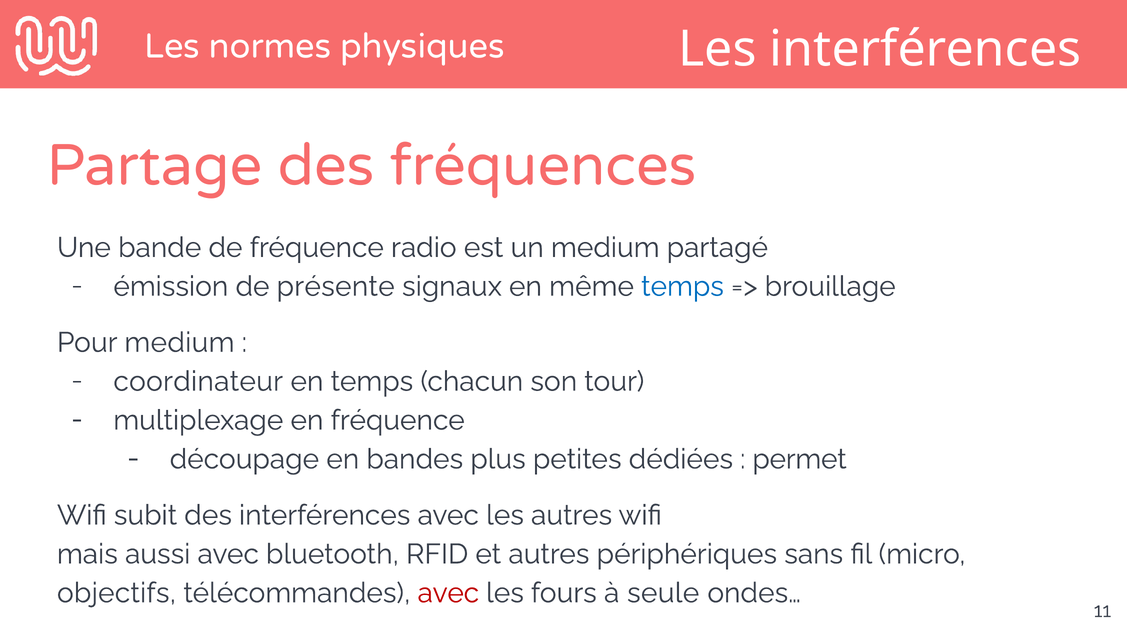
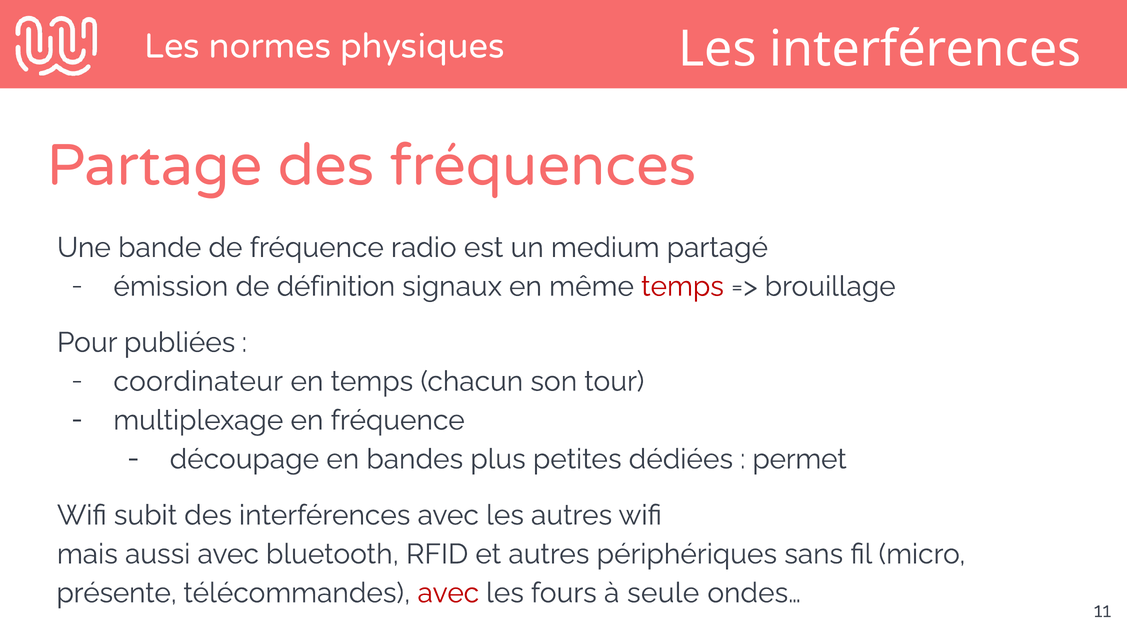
présente: présente -> définition (336, 286)
temps colour: blue -> red (682, 286)
Pour medium: medium -> publiées (180, 343)
objectifs: objectifs -> présente (117, 593)
